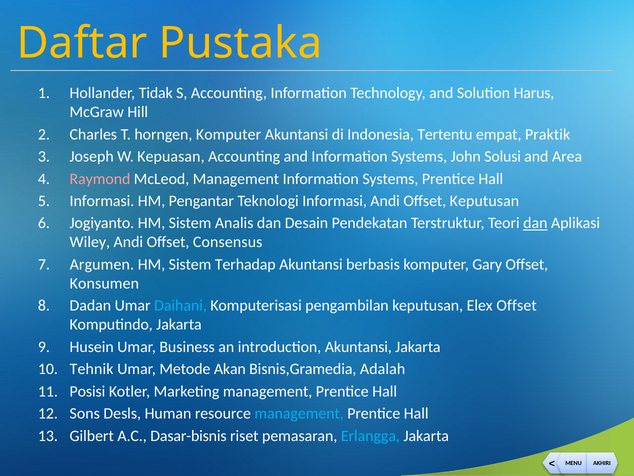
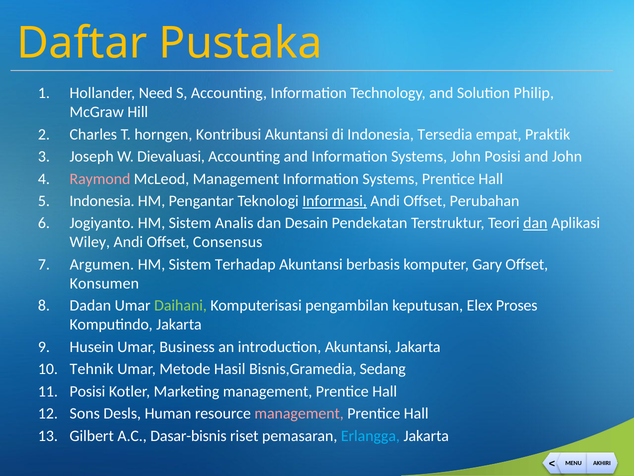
Tidak: Tidak -> Need (156, 93)
Harus: Harus -> Philip (534, 93)
horngen Komputer: Komputer -> Kontribusi (229, 134)
Tertentu: Tertentu -> Tersedia (445, 134)
Kepuasan: Kepuasan -> Dievaluasi (171, 156)
John Solusi: Solusi -> Posisi (503, 156)
and Area: Area -> John (567, 156)
Informasi: Informasi -> Indonesia (102, 201)
Informasi underline: none -> present (335, 201)
Offset Keputusan: Keputusan -> Perubahan (485, 201)
Daihani colour: light blue -> light green (181, 305)
Elex Offset: Offset -> Proses (517, 305)
Akan: Akan -> Hasil (230, 369)
Adalah: Adalah -> Sedang (383, 369)
management colour: light blue -> pink (299, 413)
